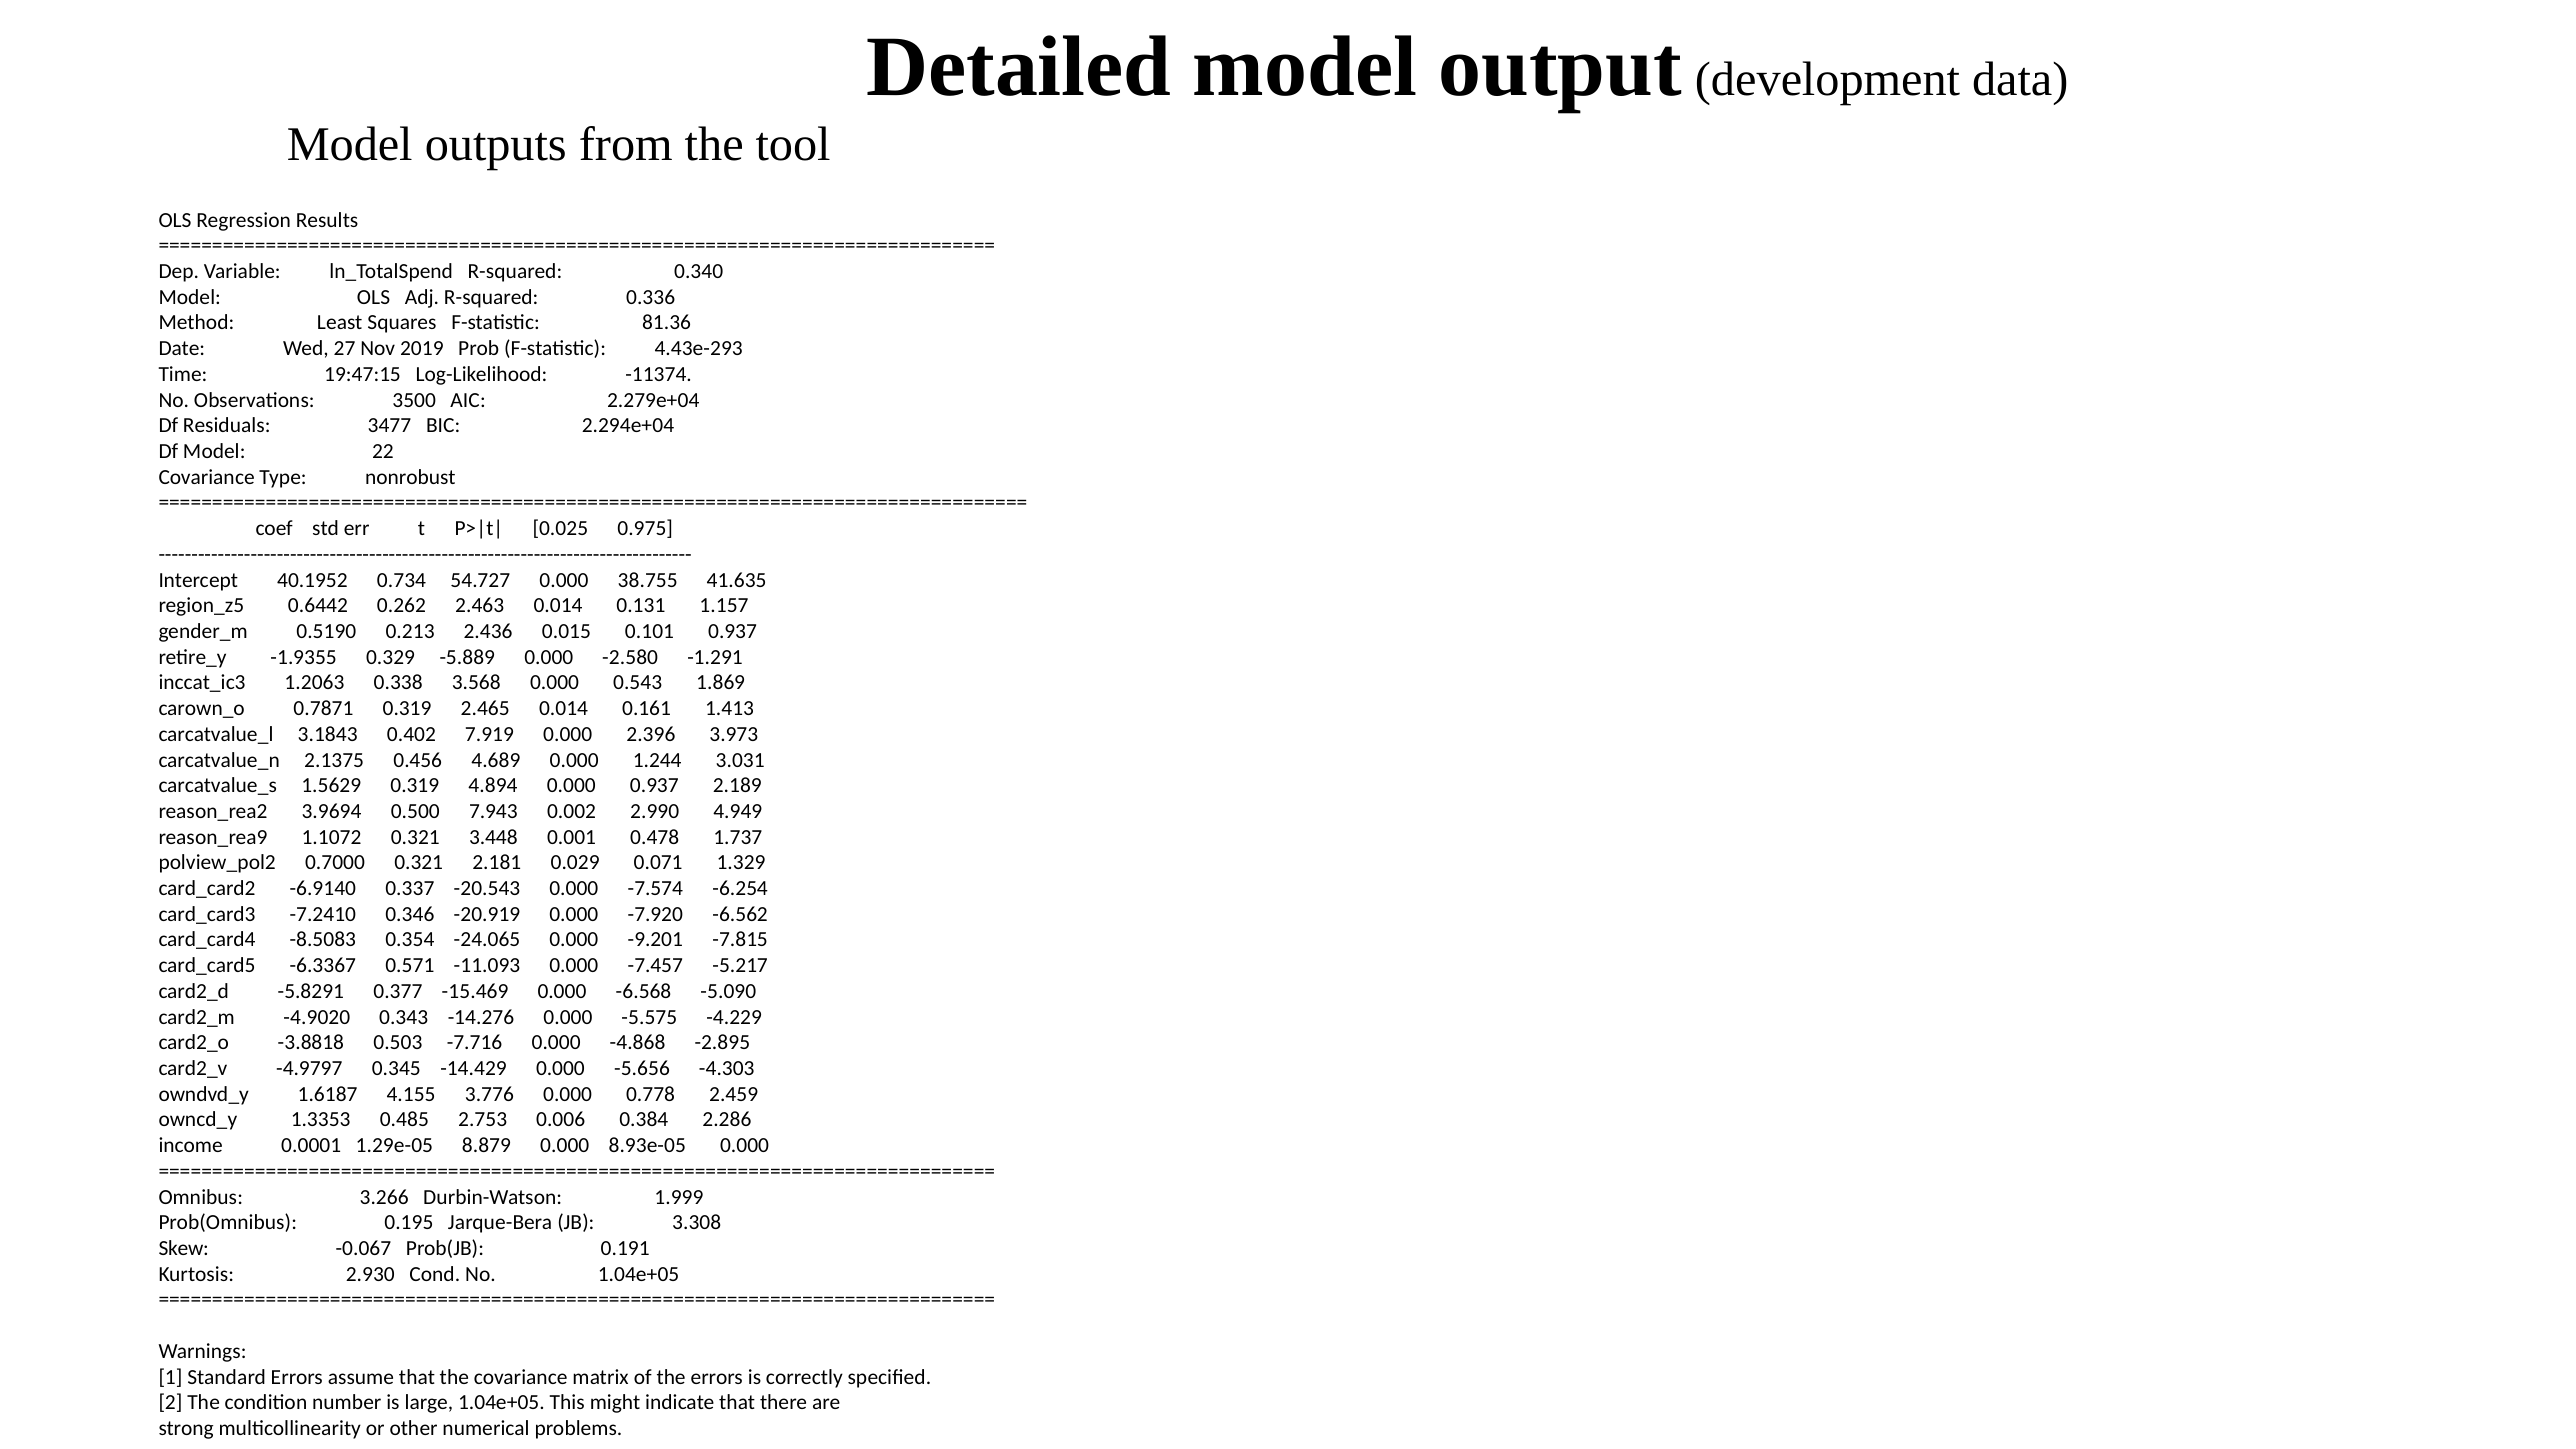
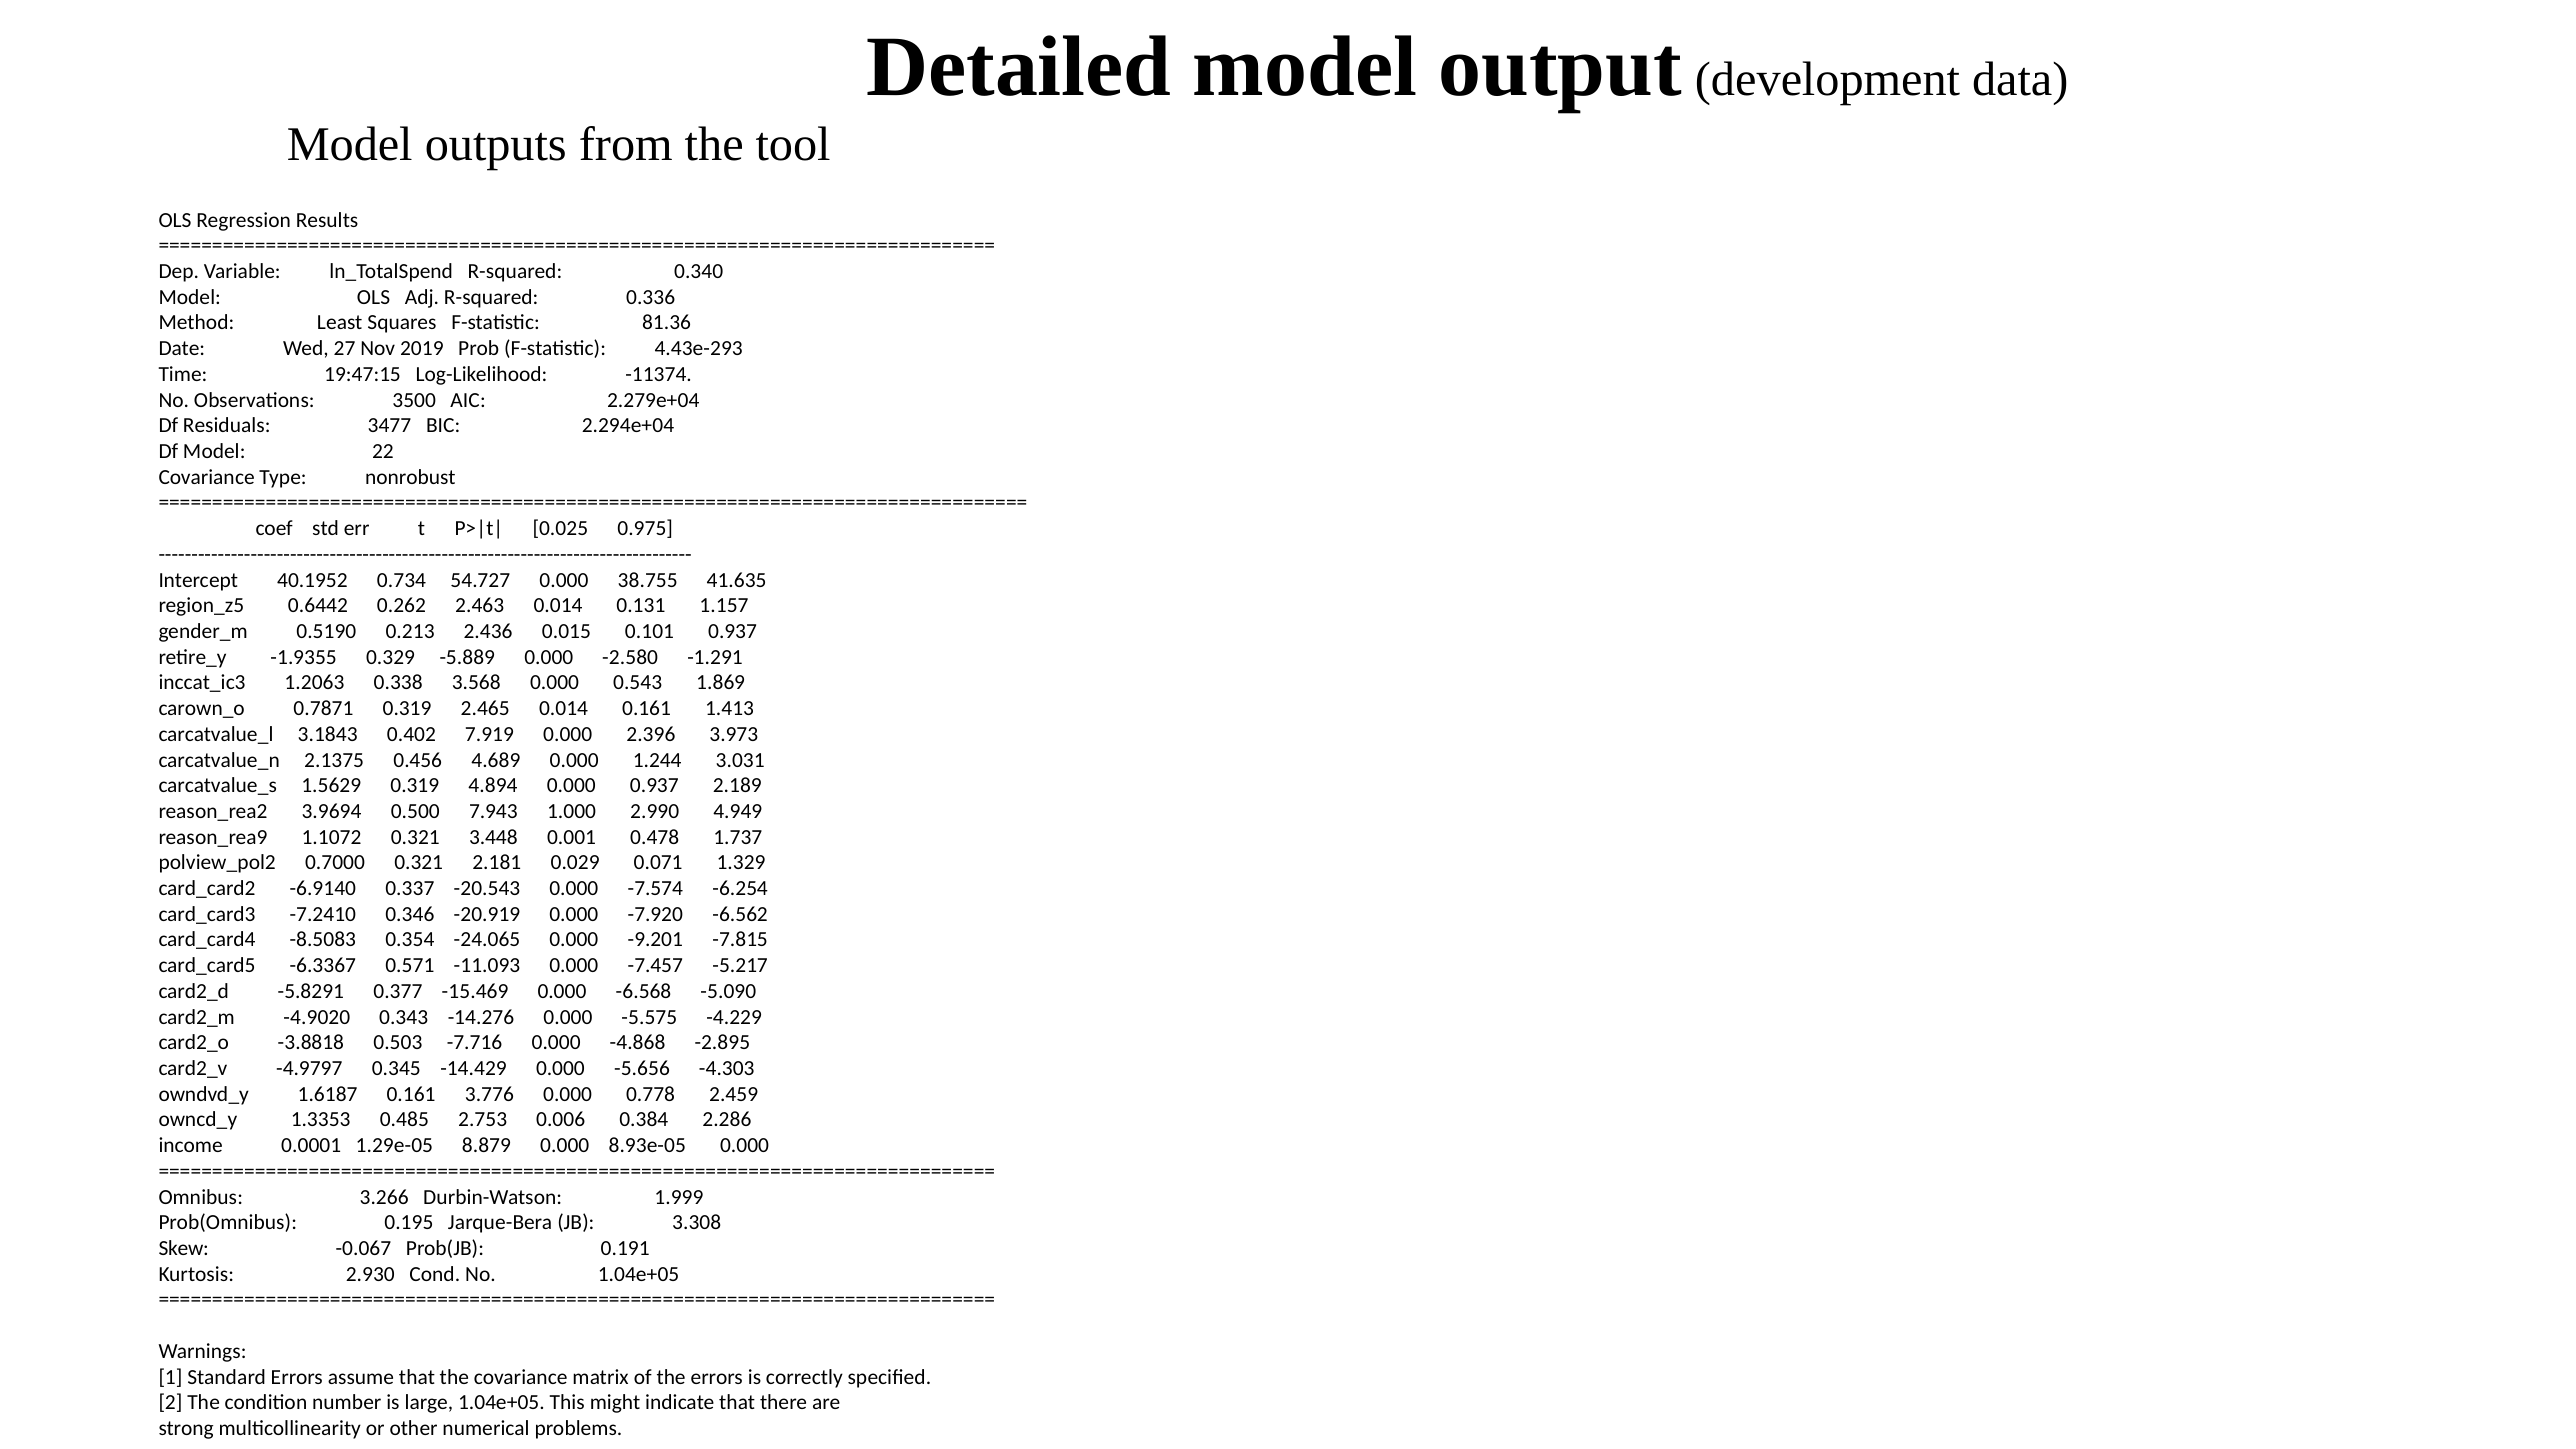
0.002: 0.002 -> 1.000 (572, 811)
1.6187 4.155: 4.155 -> 0.161 (411, 1094)
